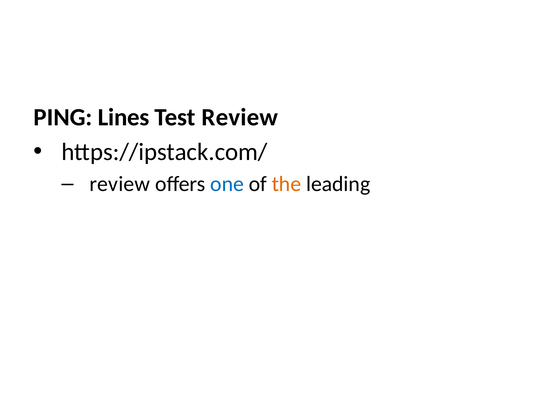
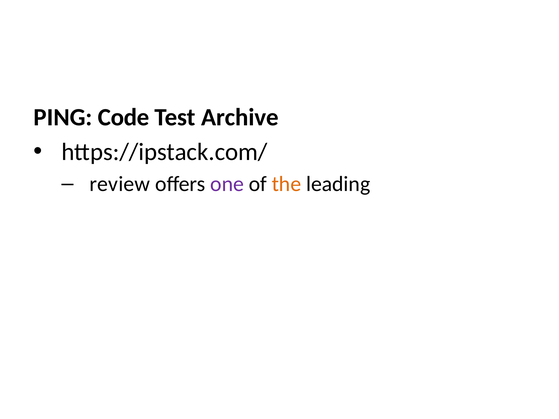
Lines: Lines -> Code (124, 117)
Test Review: Review -> Archive (240, 117)
one colour: blue -> purple (227, 184)
